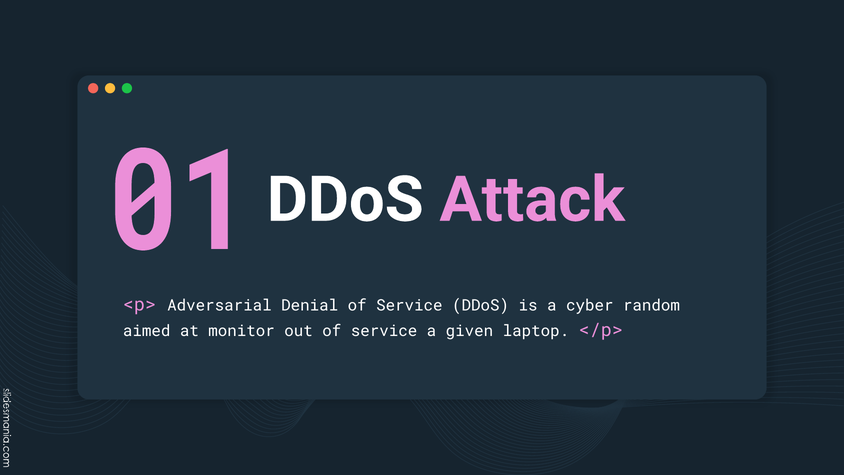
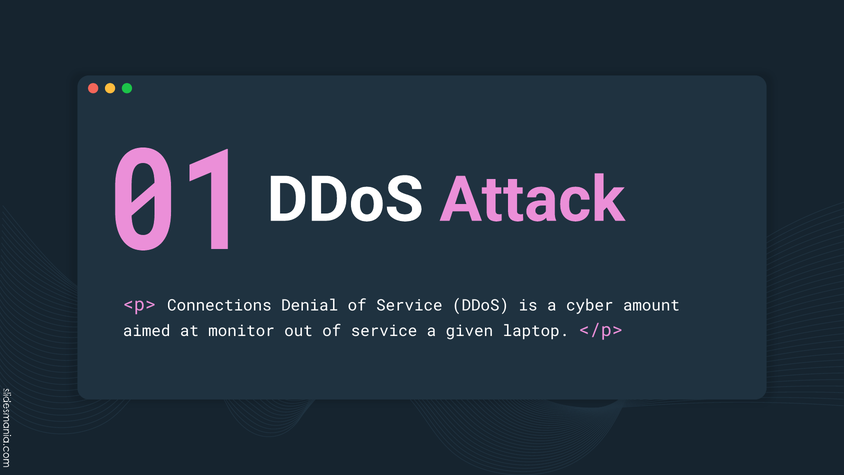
Adversarial: Adversarial -> Connections (219, 306)
random: random -> amount (651, 306)
